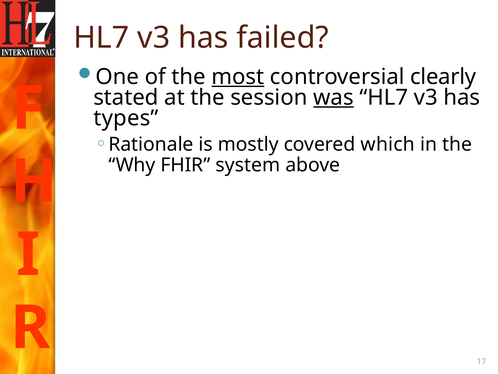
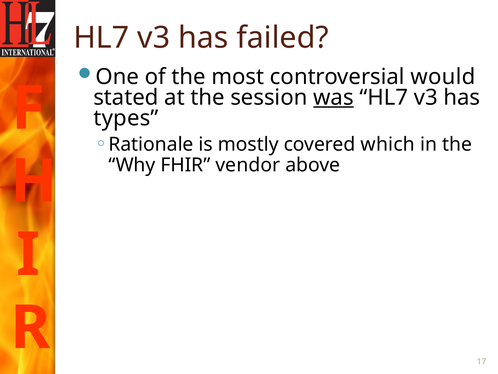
most underline: present -> none (238, 77)
clearly: clearly -> would (443, 77)
system: system -> vendor (248, 165)
